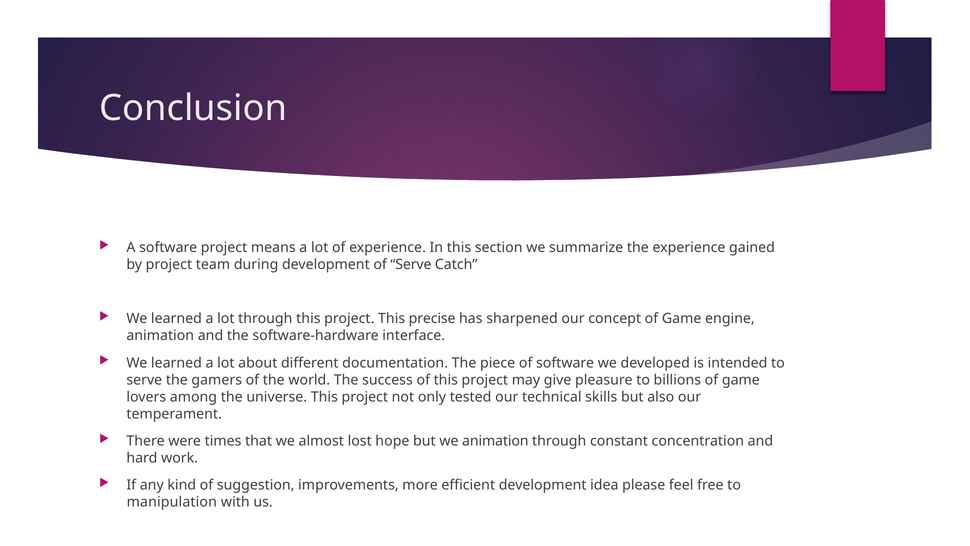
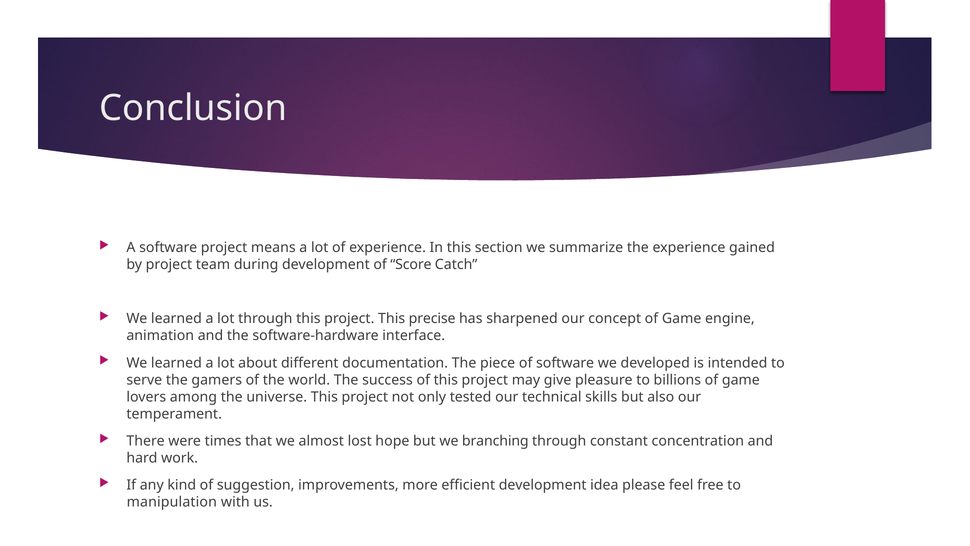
of Serve: Serve -> Score (411, 264)
we animation: animation -> branching (495, 441)
